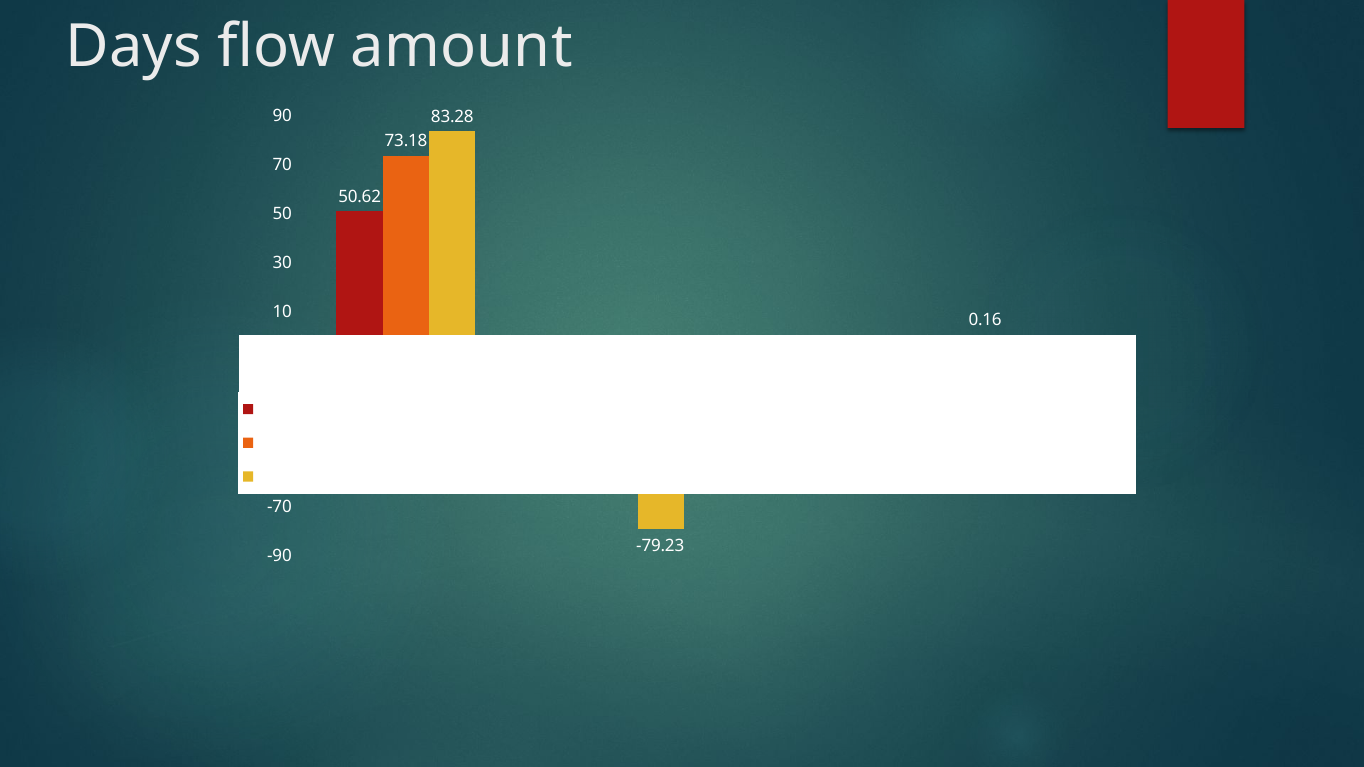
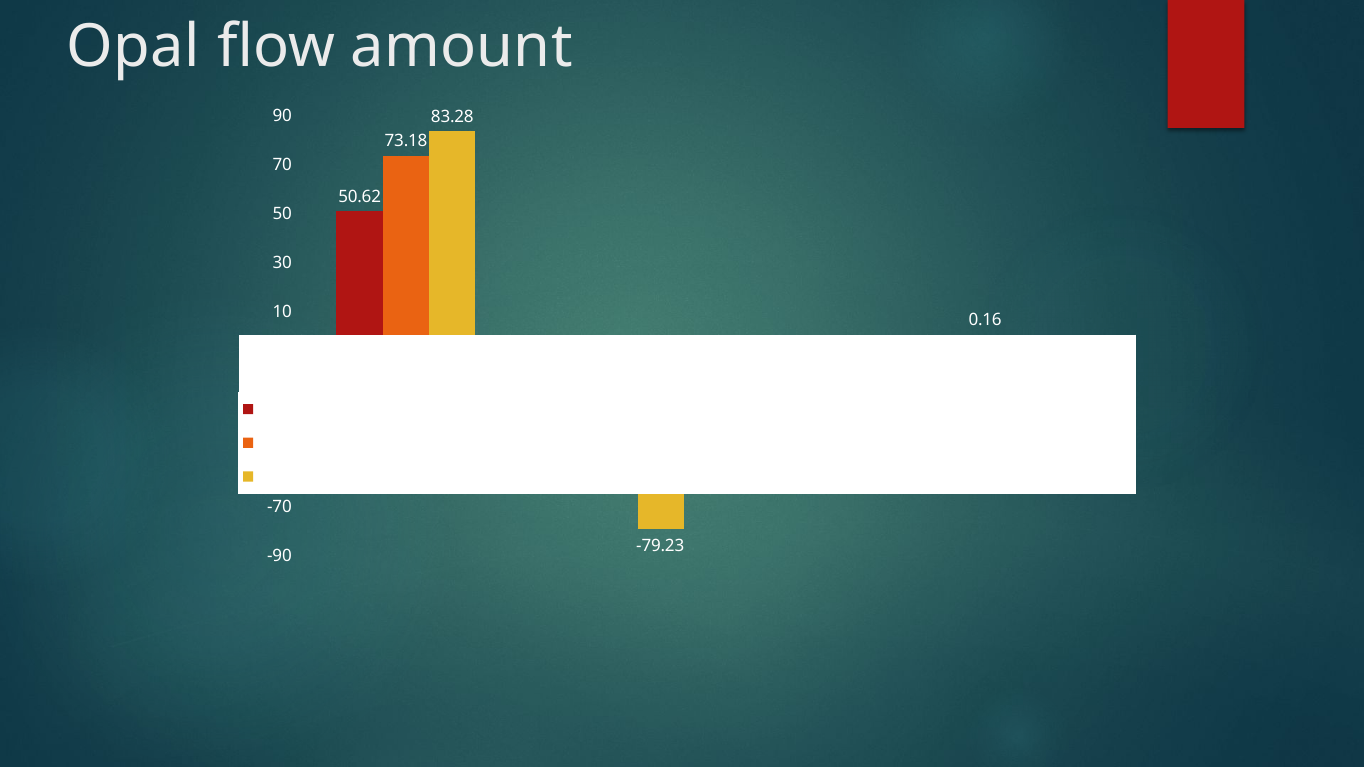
Days: Days -> Opal (133, 47)
